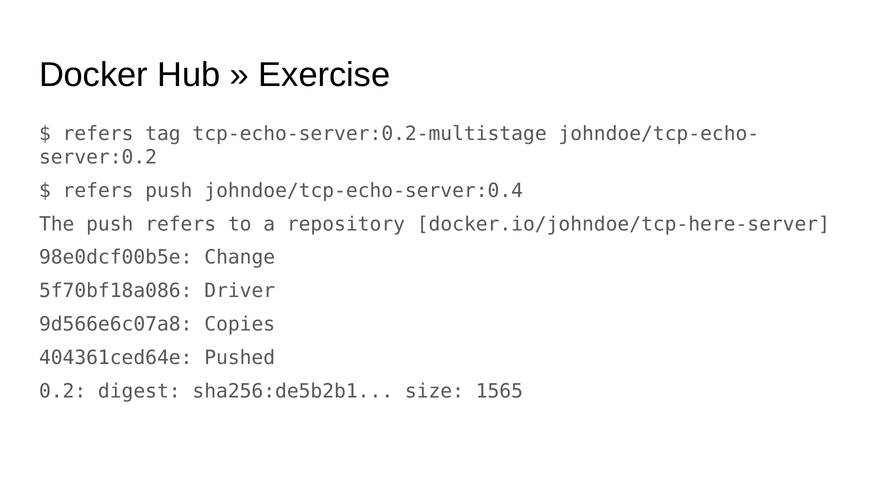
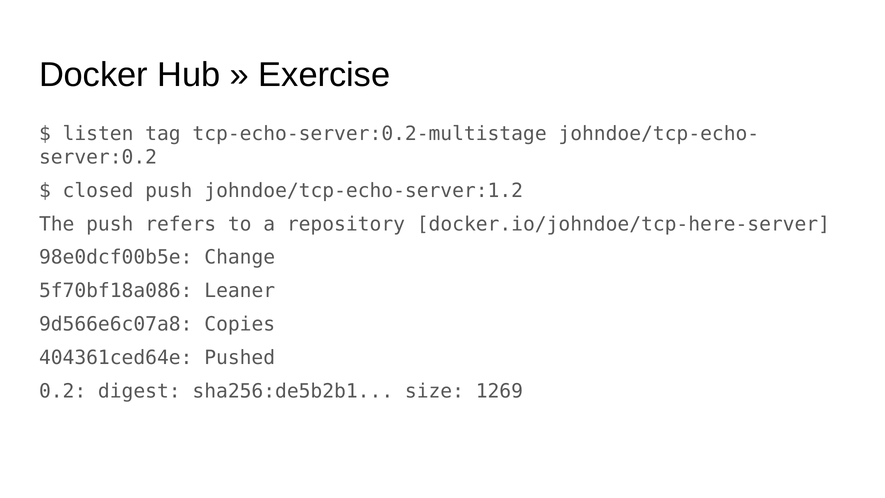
refers: refers -> listen (98, 134)
refers: refers -> closed (98, 191)
johndoe/tcp-echo-server:0.4: johndoe/tcp-echo-server:0.4 -> johndoe/tcp-echo-server:1.2 (364, 191)
Driver: Driver -> Leaner (240, 291)
1565: 1565 -> 1269 (499, 391)
